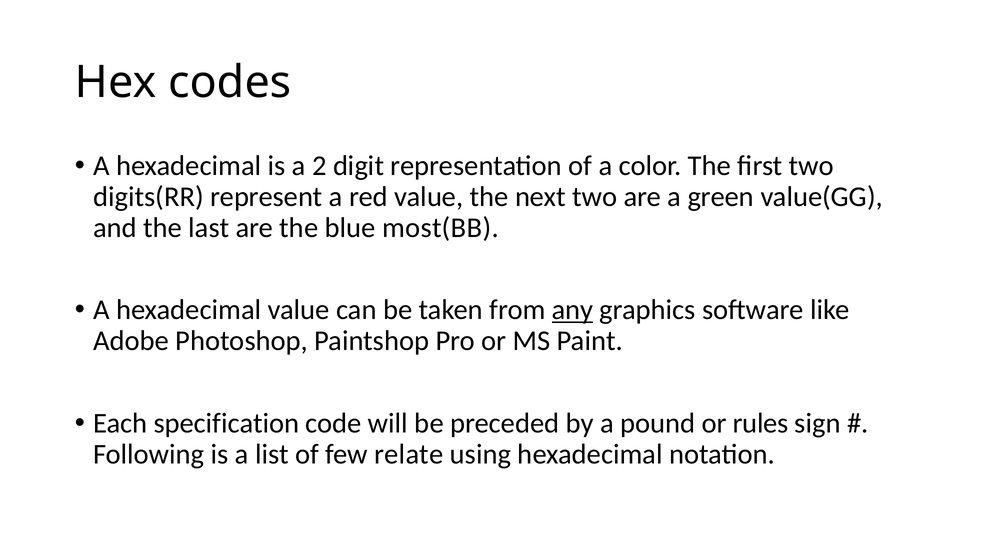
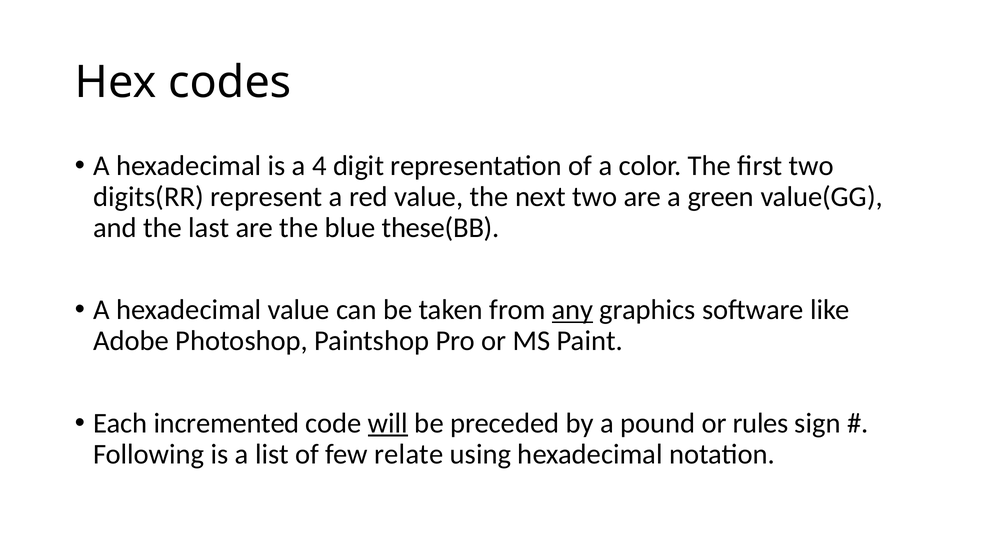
2: 2 -> 4 (319, 166)
most(BB: most(BB -> these(BB (441, 228)
specification: specification -> incremented (227, 423)
will underline: none -> present (388, 423)
